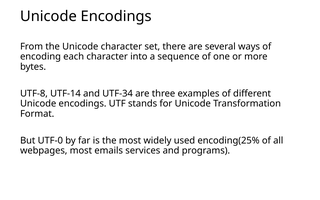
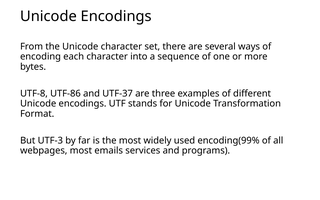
UTF-14: UTF-14 -> UTF-86 (65, 94)
UTF-34: UTF-34 -> UTF-37 (118, 94)
UTF-0: UTF-0 -> UTF-3 (50, 141)
encoding(25%: encoding(25% -> encoding(99% (229, 141)
